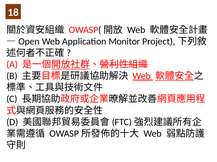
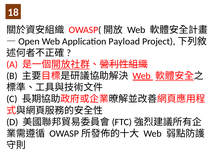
Monitor: Monitor -> Payload (124, 42)
